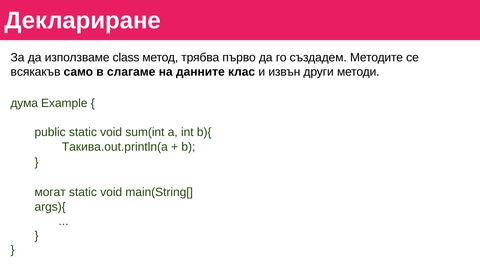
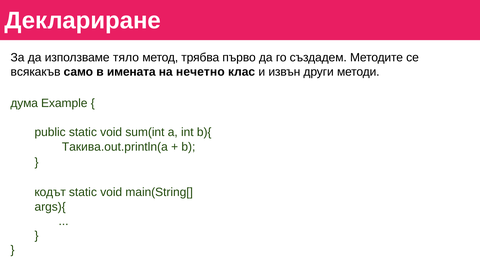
class: class -> тяло (126, 57)
слагаме: слагаме -> имената (131, 72)
данните: данните -> нечетно (200, 72)
могат: могат -> кодът (50, 192)
